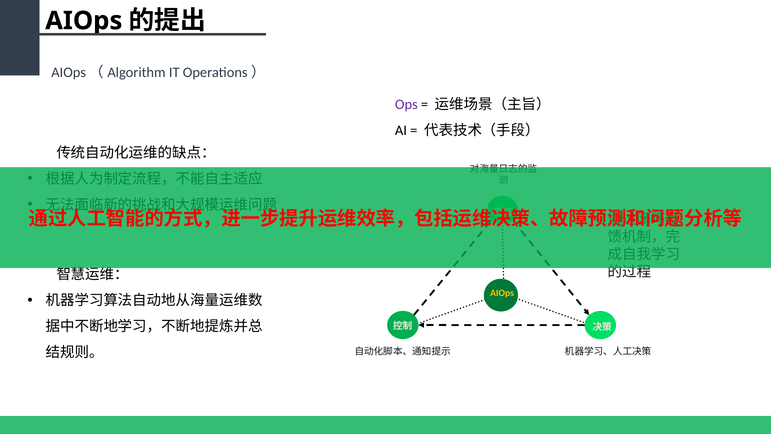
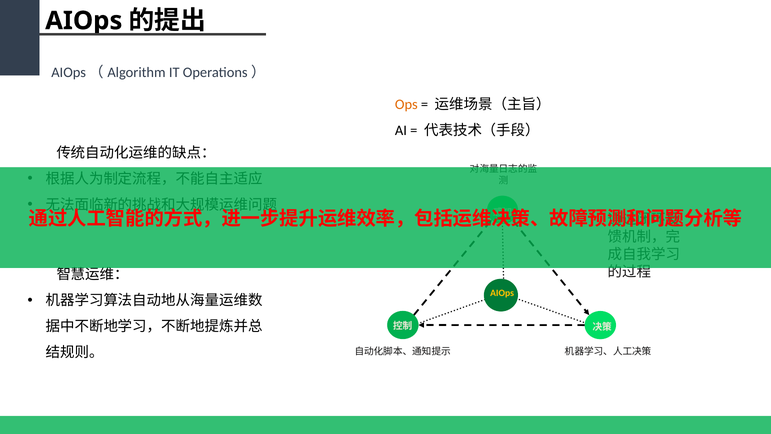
Ops colour: purple -> orange (406, 104)
